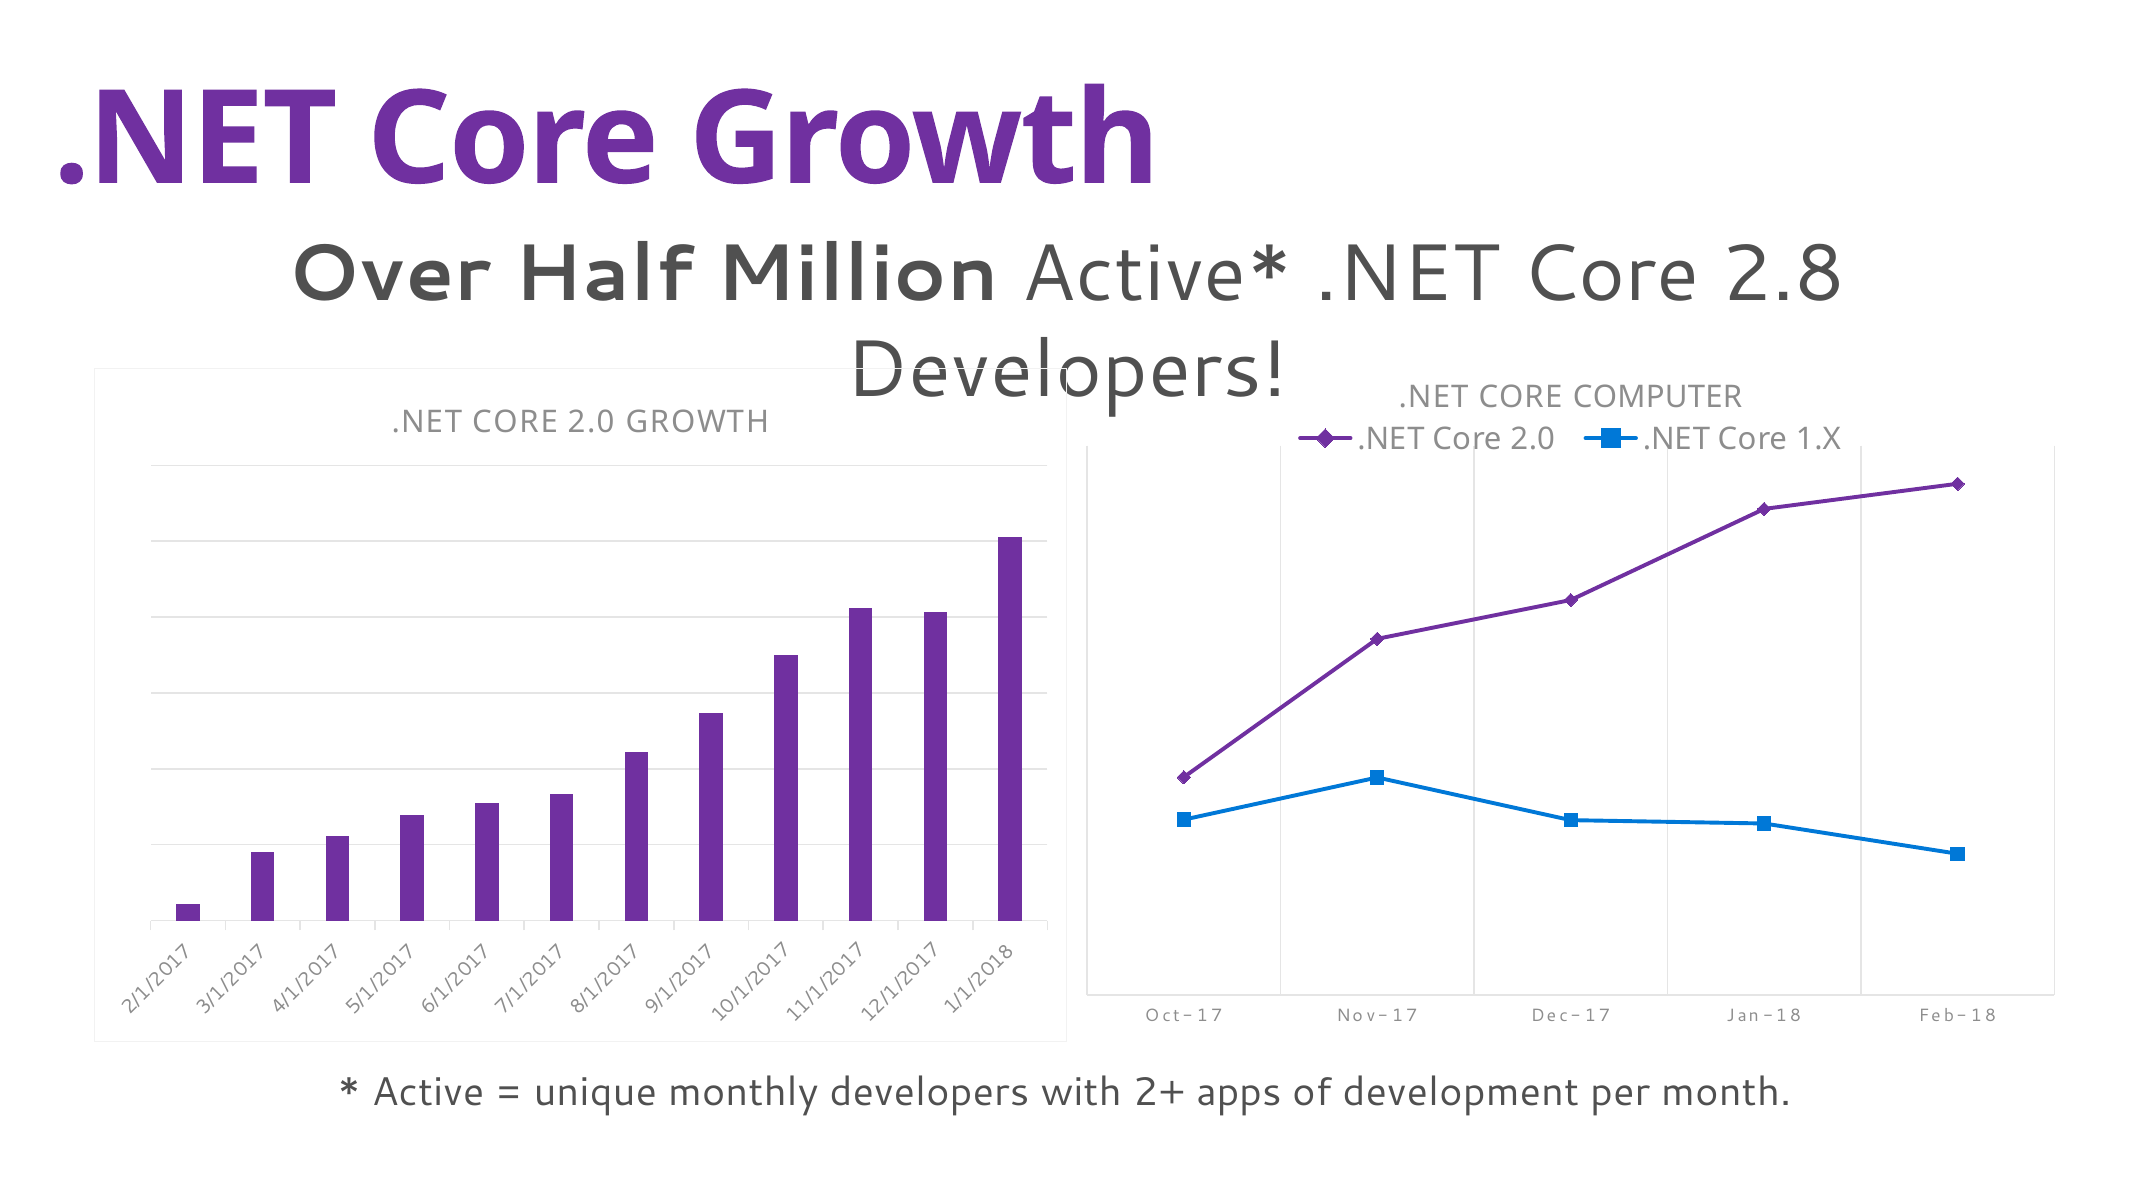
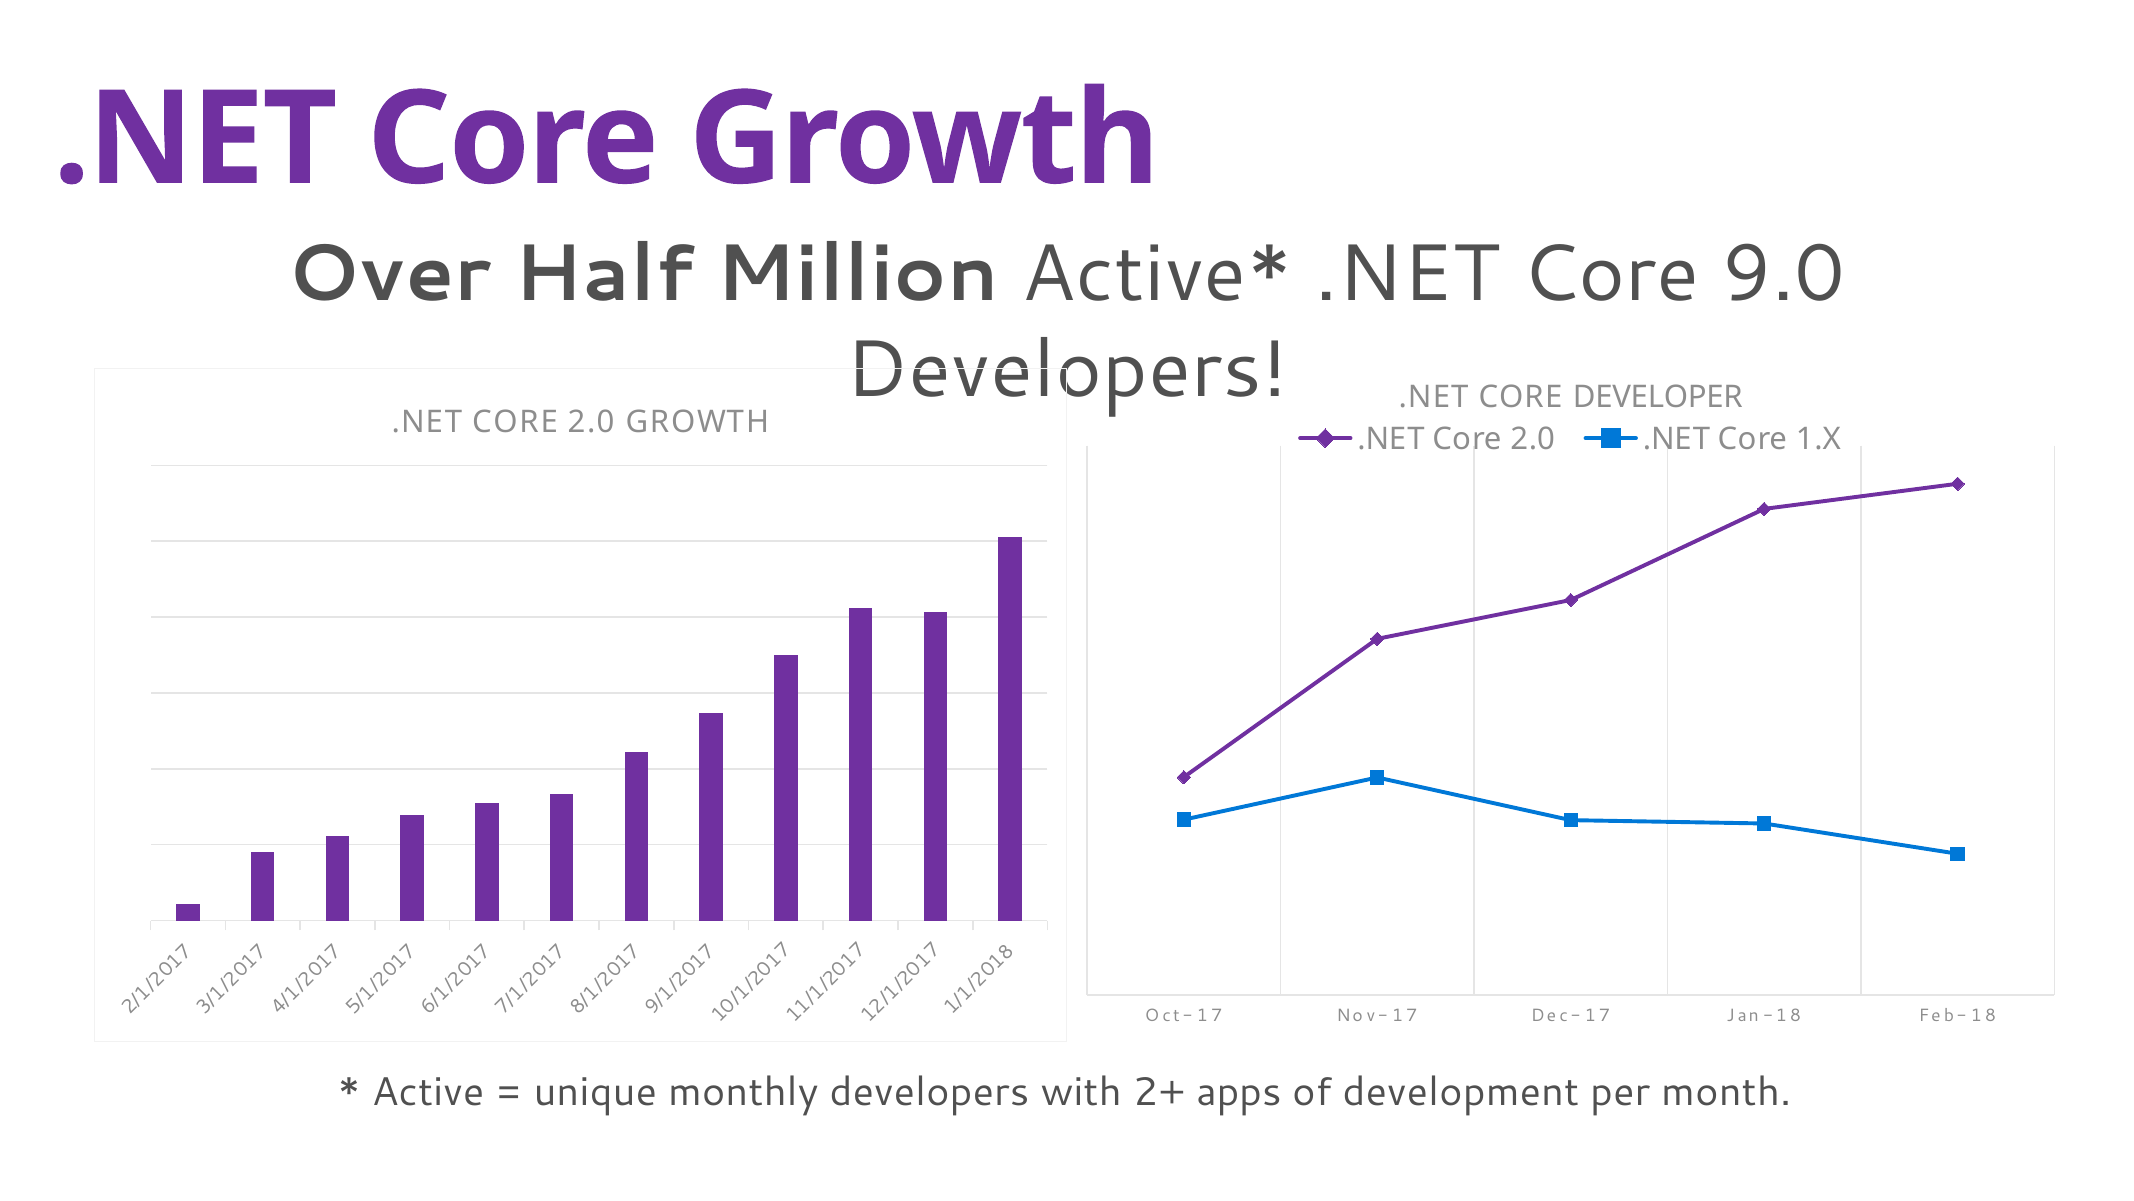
2.8: 2.8 -> 9.0 (1784, 274)
COMPUTER: COMPUTER -> DEVELOPER (1658, 397)
